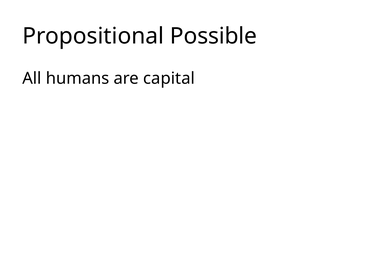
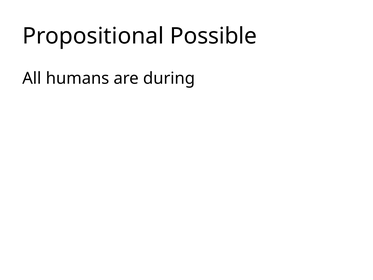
capital: capital -> during (169, 78)
